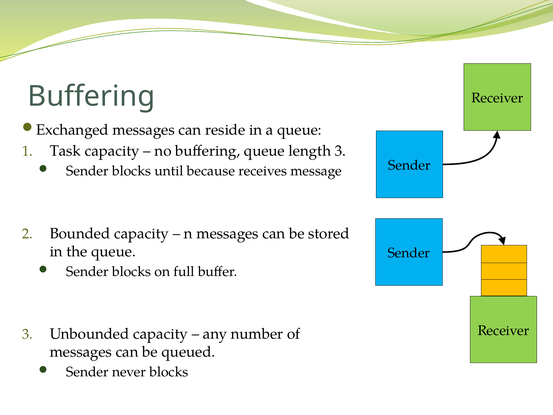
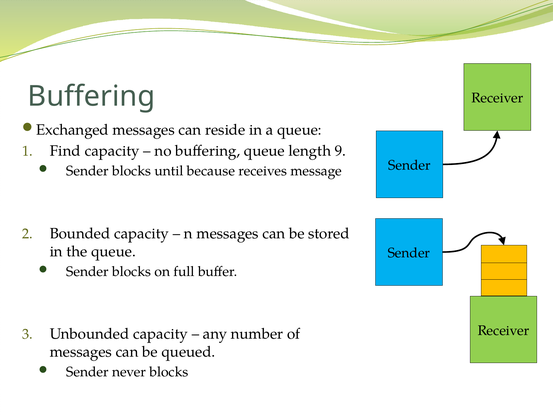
Task: Task -> Find (65, 151)
length 3: 3 -> 9 (340, 151)
